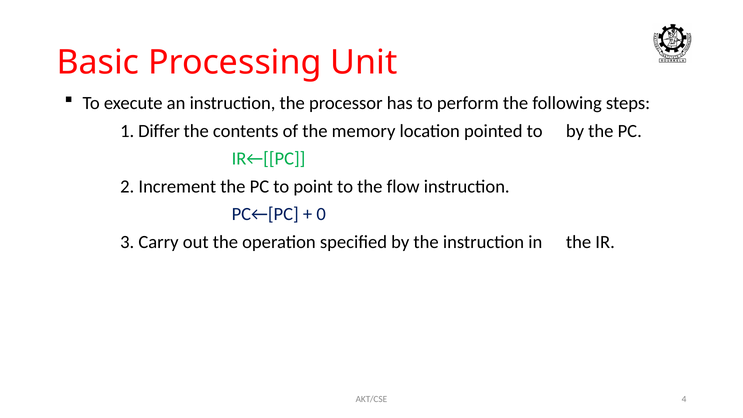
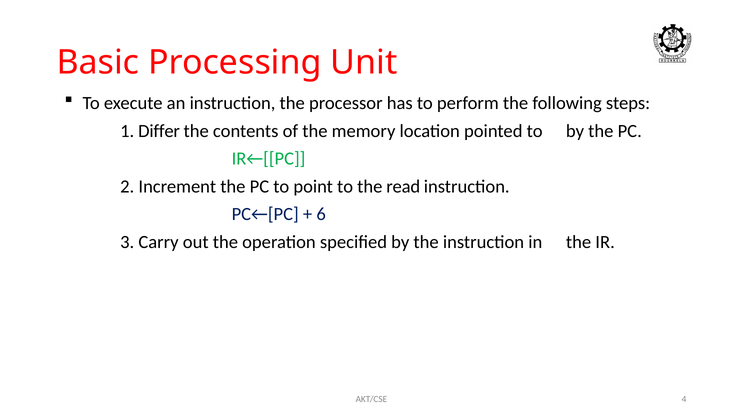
flow: flow -> read (403, 186)
0: 0 -> 6 (321, 214)
